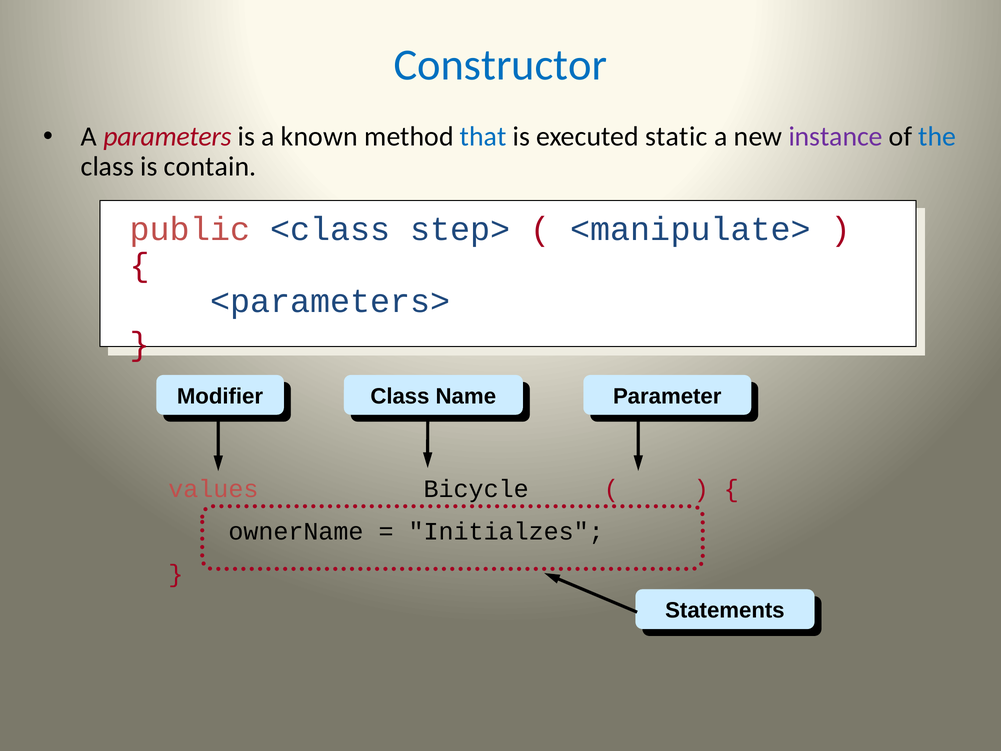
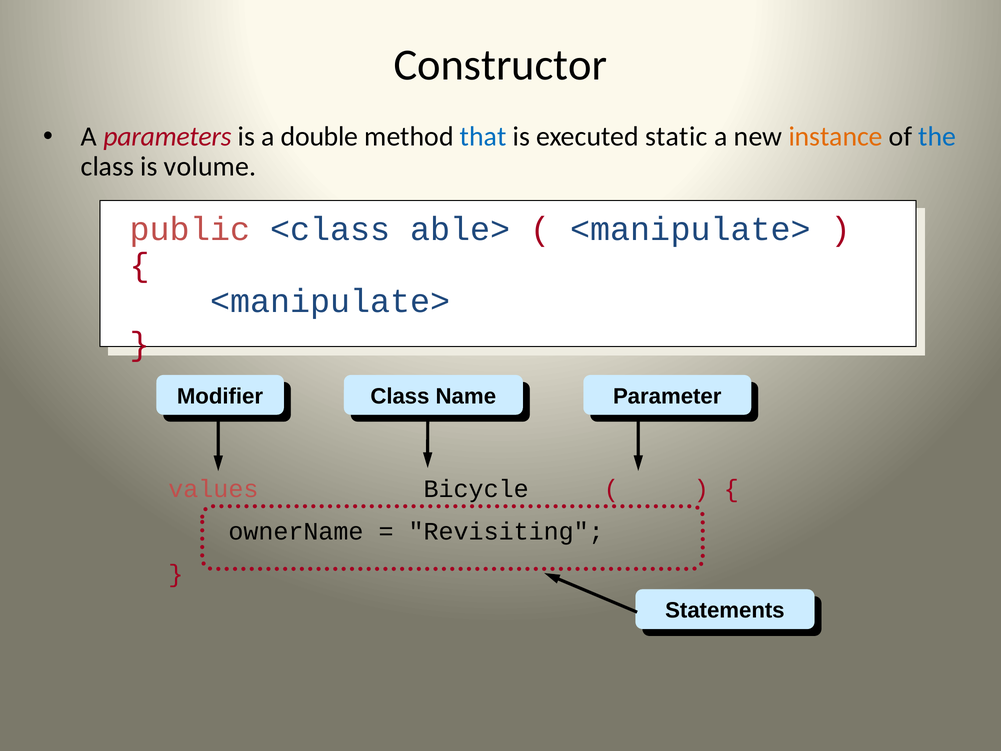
Constructor colour: blue -> black (500, 65)
known: known -> double (320, 137)
instance colour: purple -> orange (836, 137)
contain: contain -> volume (210, 167)
step>: step> -> able> (460, 229)
<parameters>: <parameters> -> <manipulate> (330, 301)
Initialzes: Initialzes -> Revisiting (506, 531)
